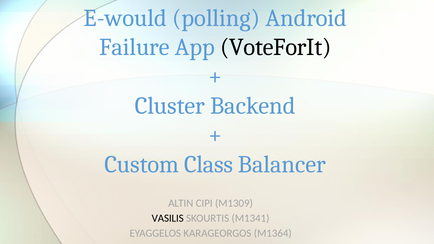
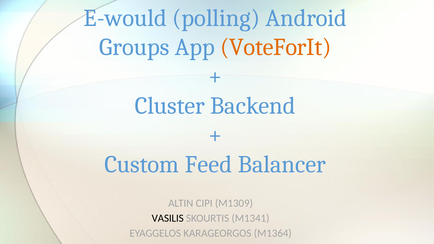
Failure: Failure -> Groups (134, 47)
VoteForIt colour: black -> orange (276, 47)
Class: Class -> Feed (208, 164)
